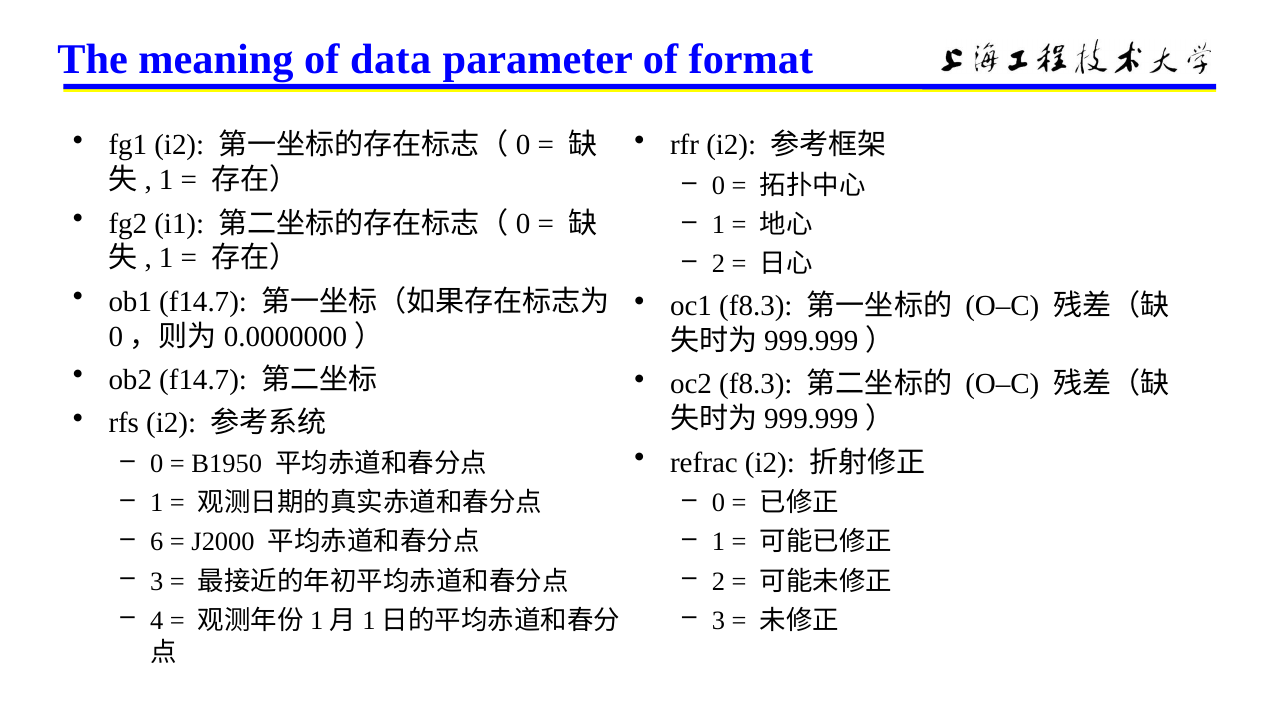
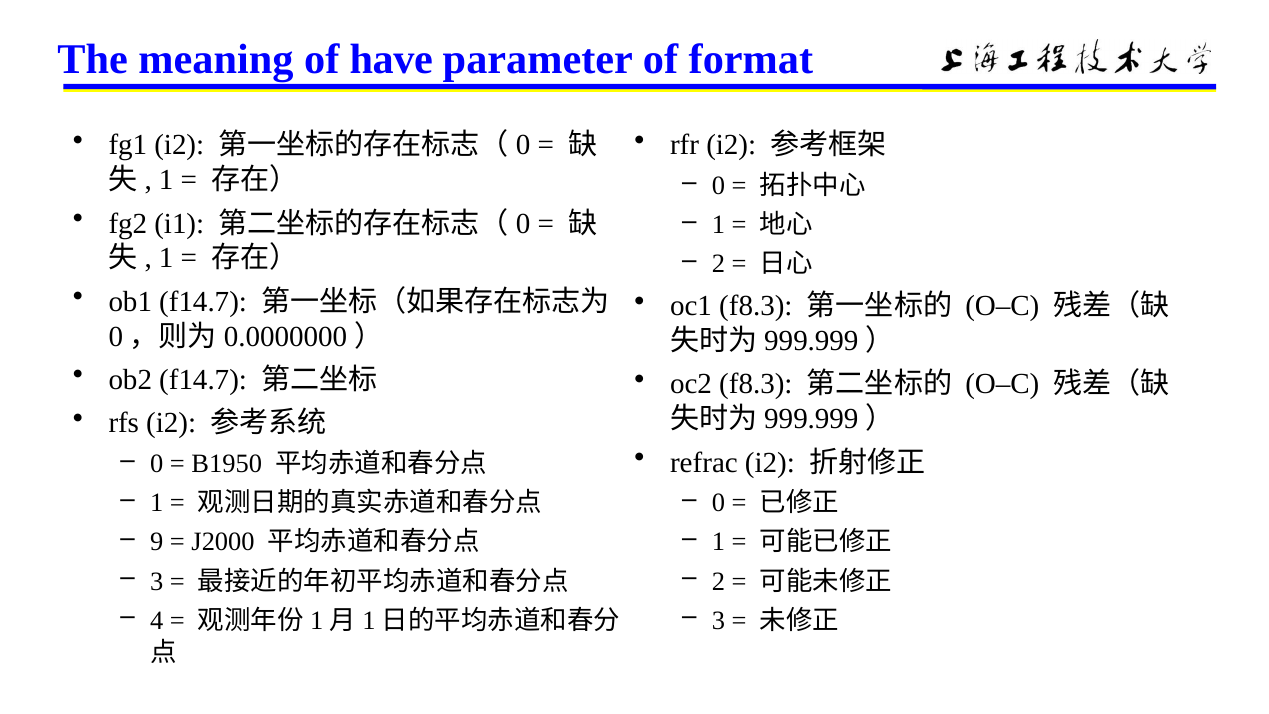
data: data -> have (391, 59)
6: 6 -> 9 (157, 542)
